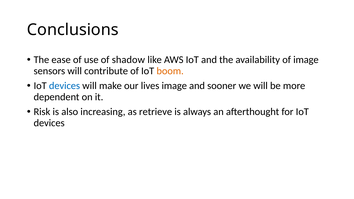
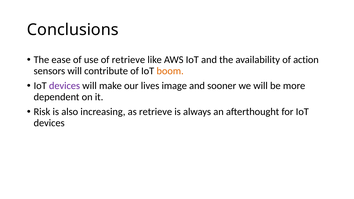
of shadow: shadow -> retrieve (128, 60)
of image: image -> action (306, 60)
devices colour: blue -> purple (64, 86)
